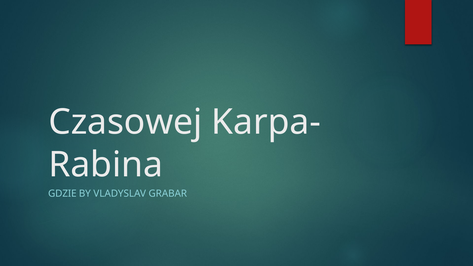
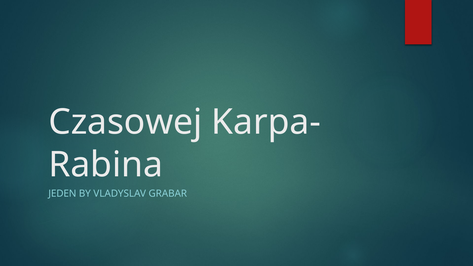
GDZIE: GDZIE -> JEDEN (62, 194)
